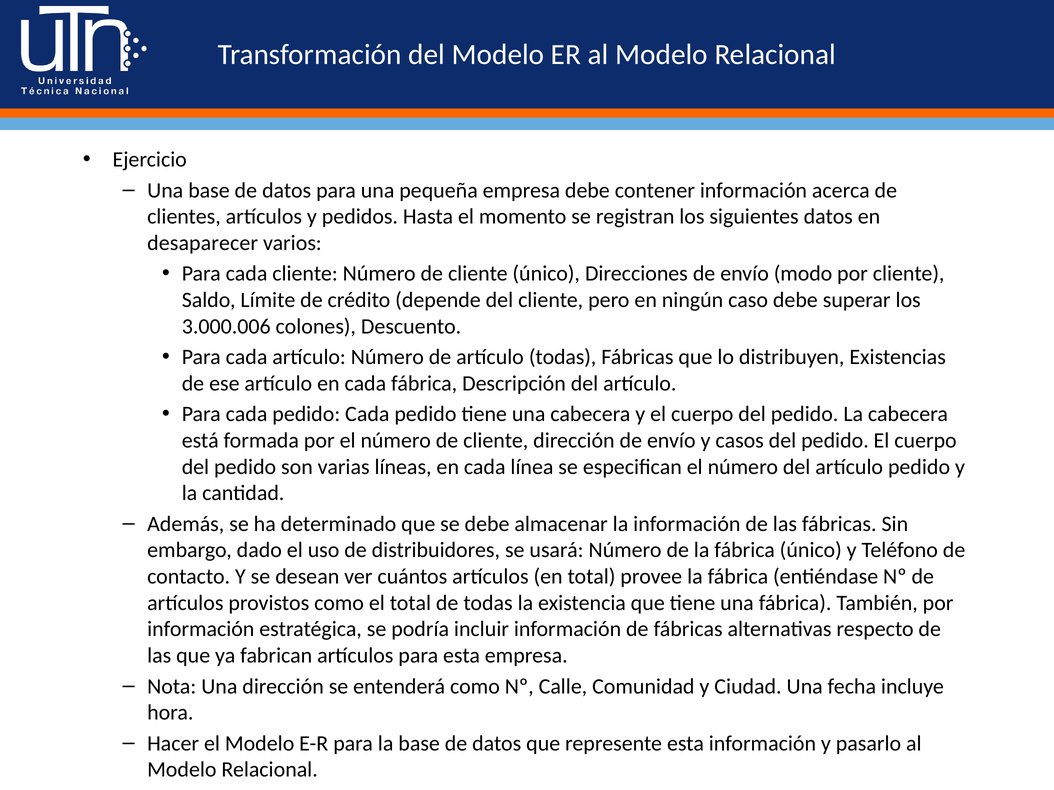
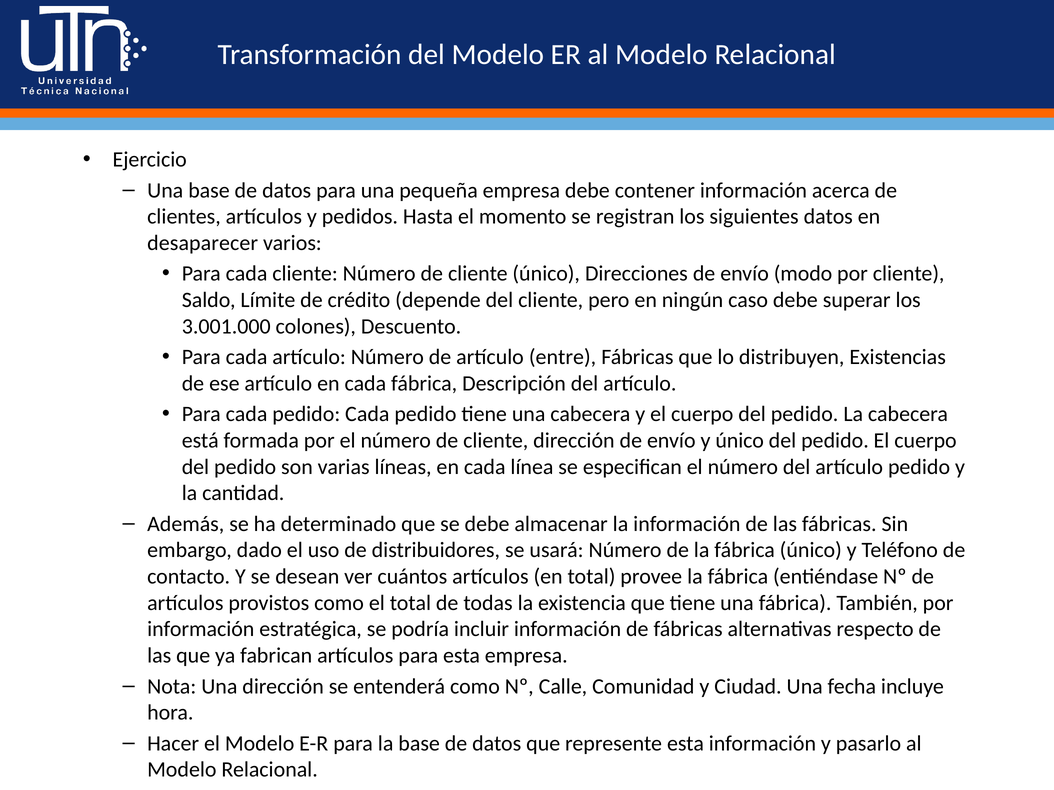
3.000.006: 3.000.006 -> 3.001.000 (226, 327)
artículo todas: todas -> entre (563, 357)
y casos: casos -> único (740, 441)
